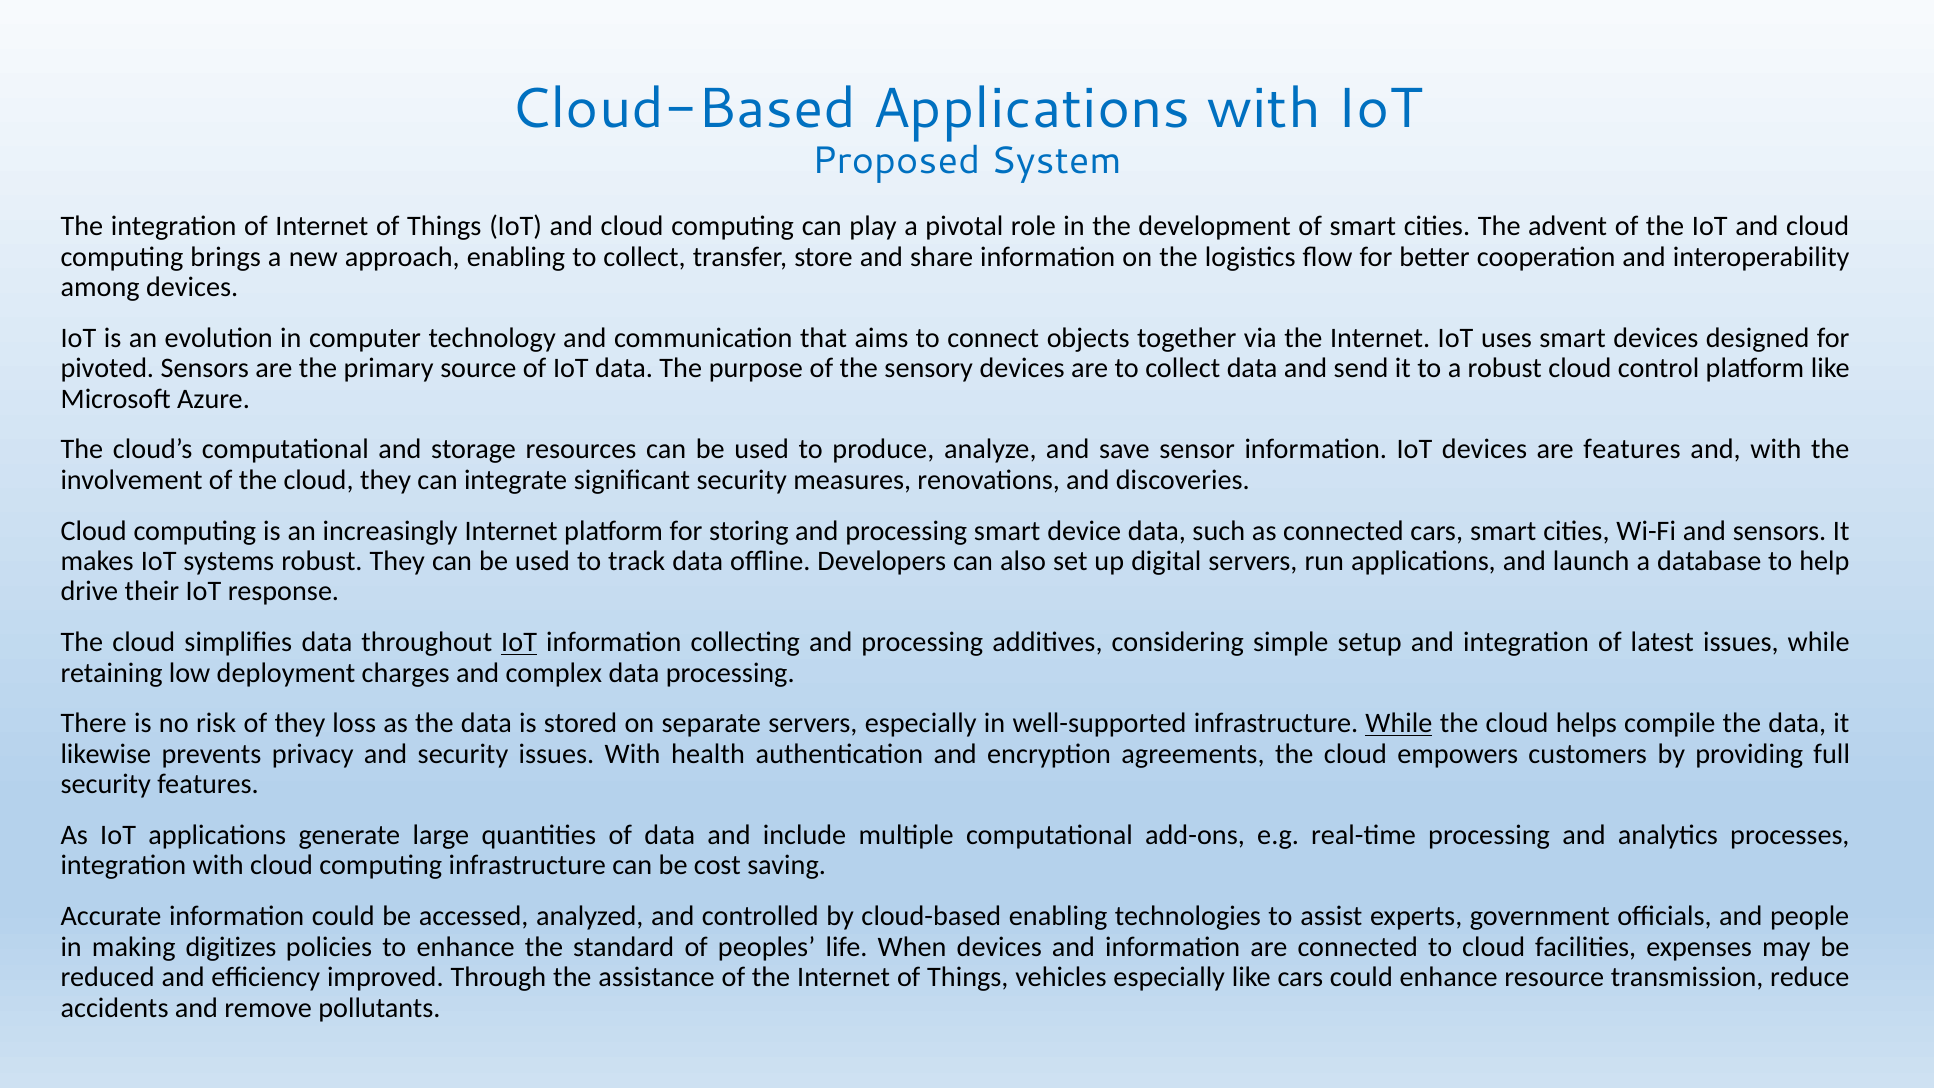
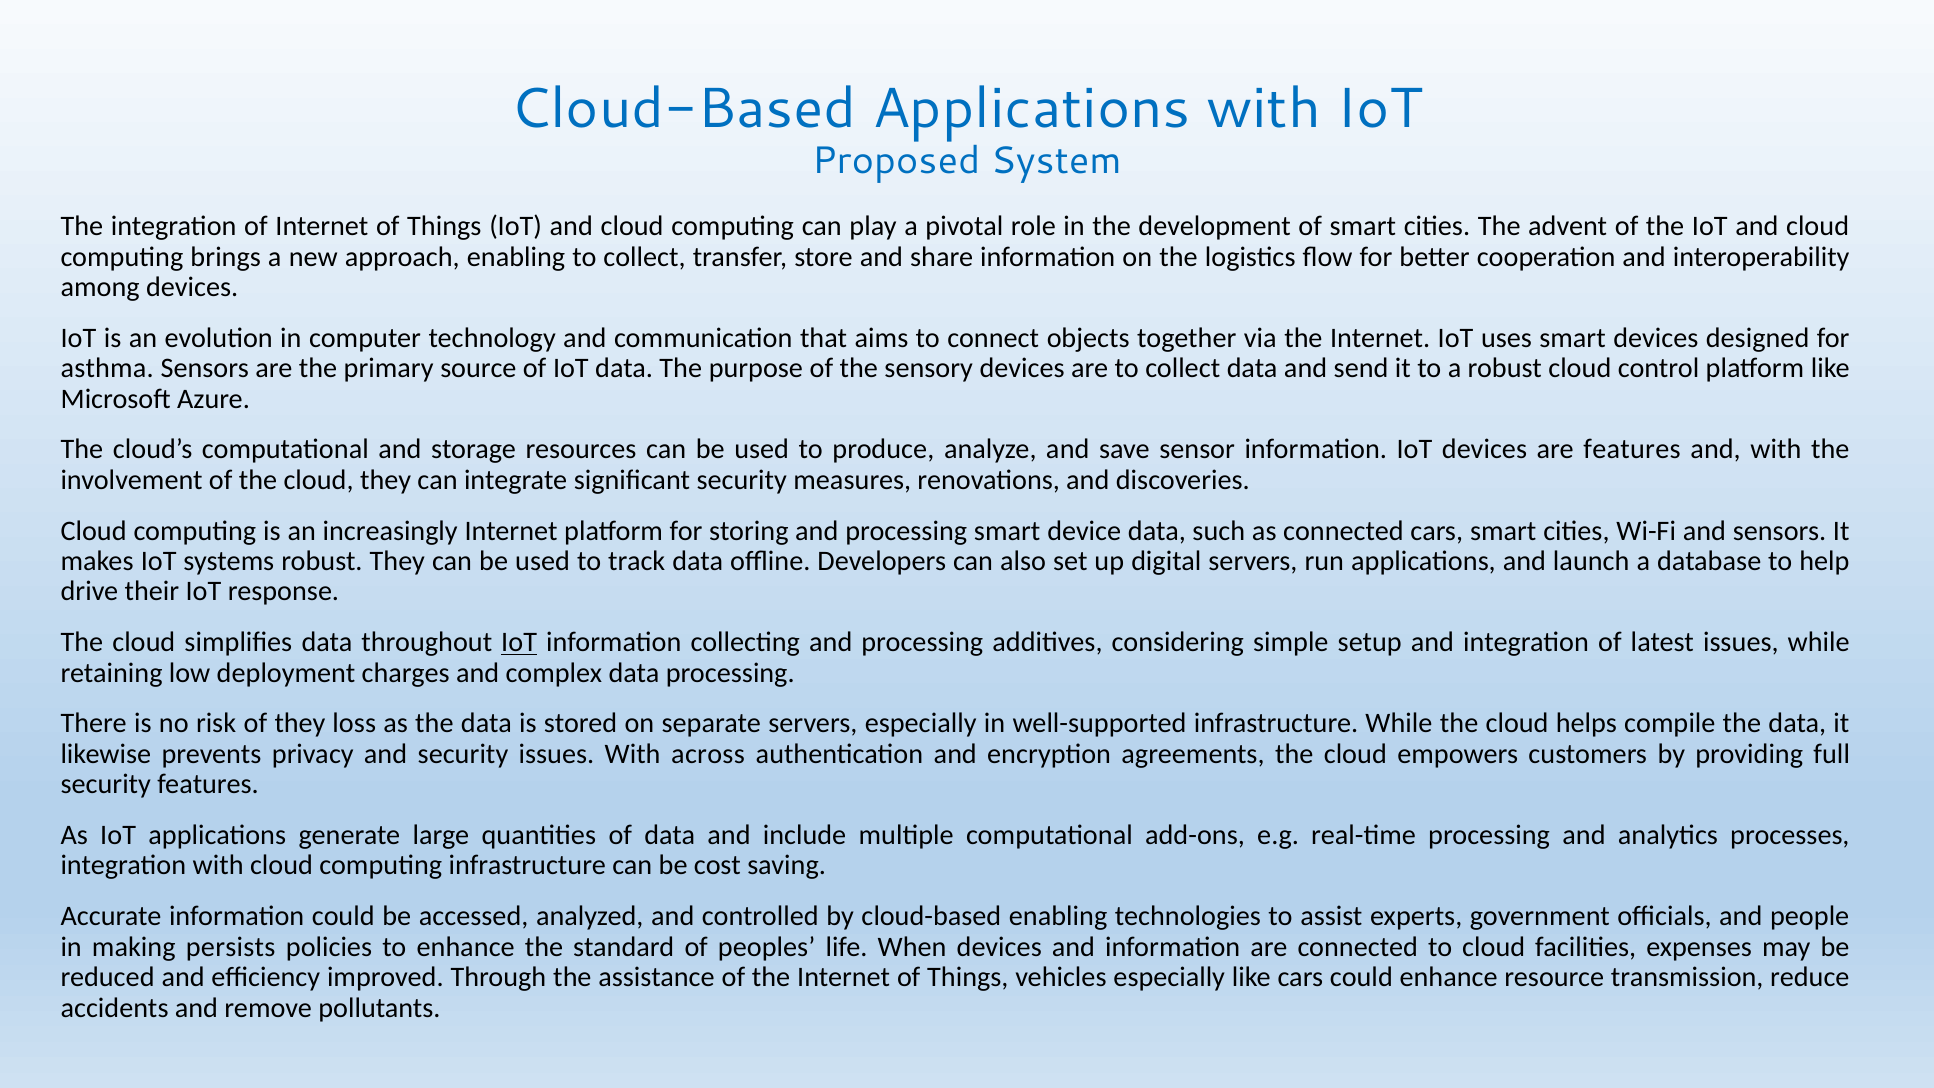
pivoted: pivoted -> asthma (107, 368)
While underline: present -> none (1399, 723)
health: health -> across (708, 754)
digitizes: digitizes -> persists (231, 947)
